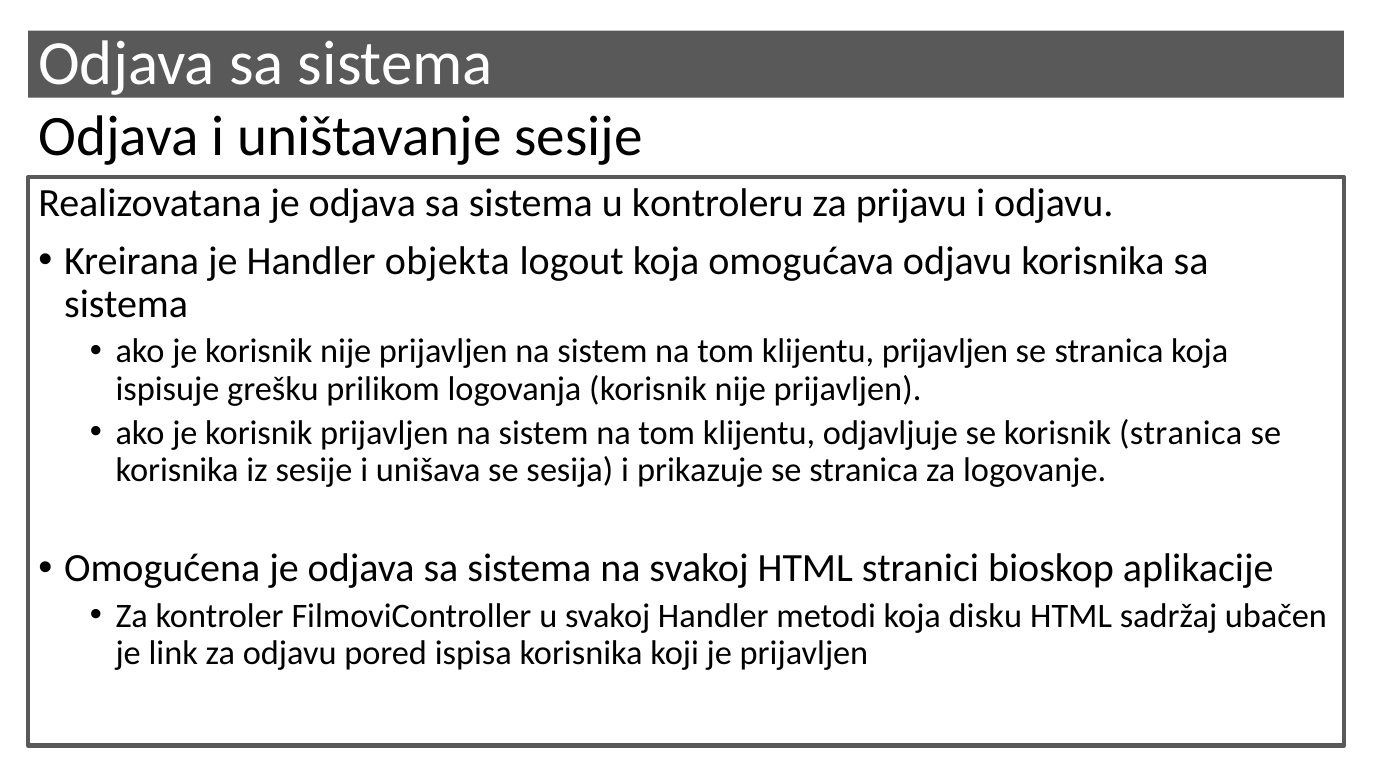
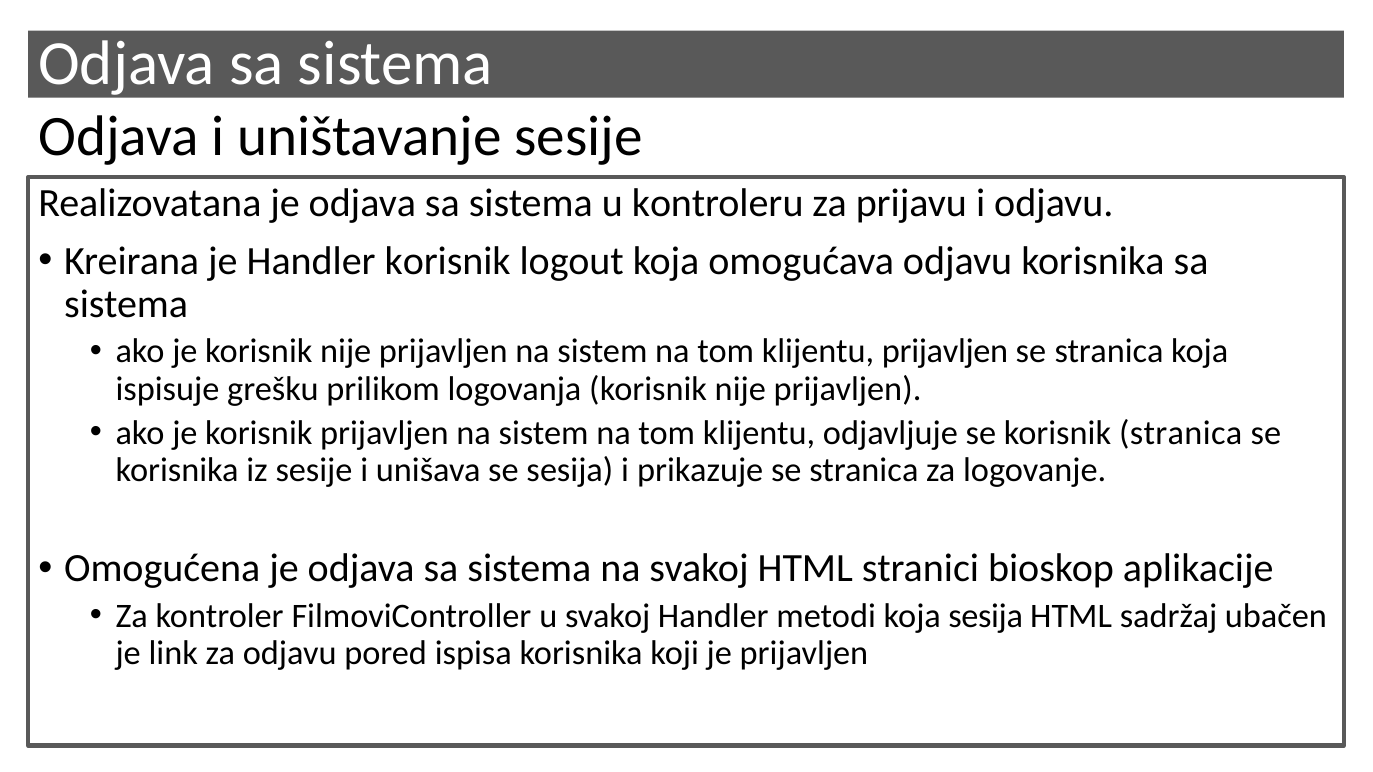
Handler objekta: objekta -> korisnik (448, 261)
koja disku: disku -> sesija (986, 616)
